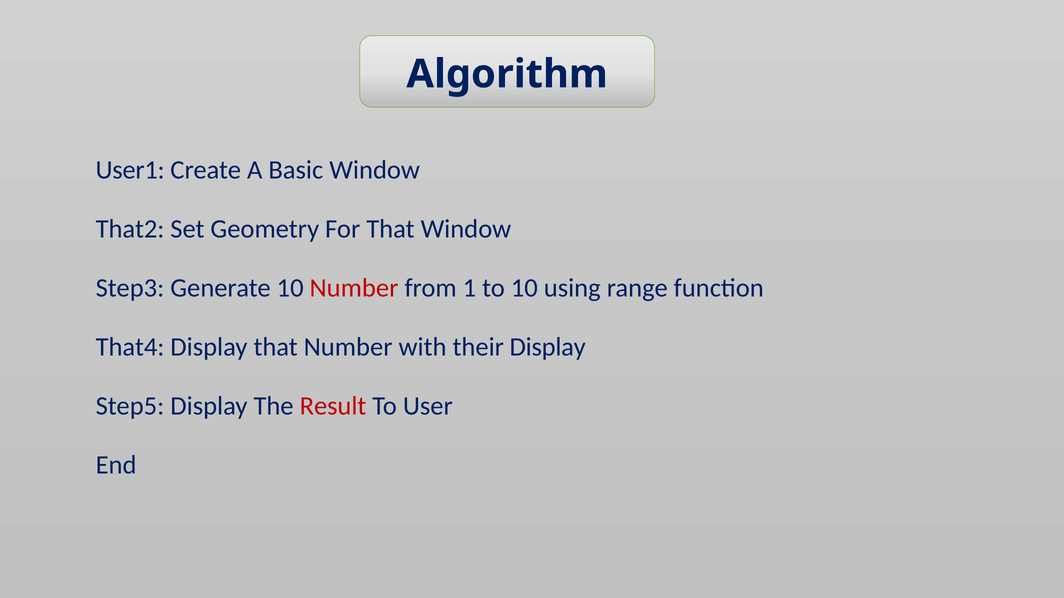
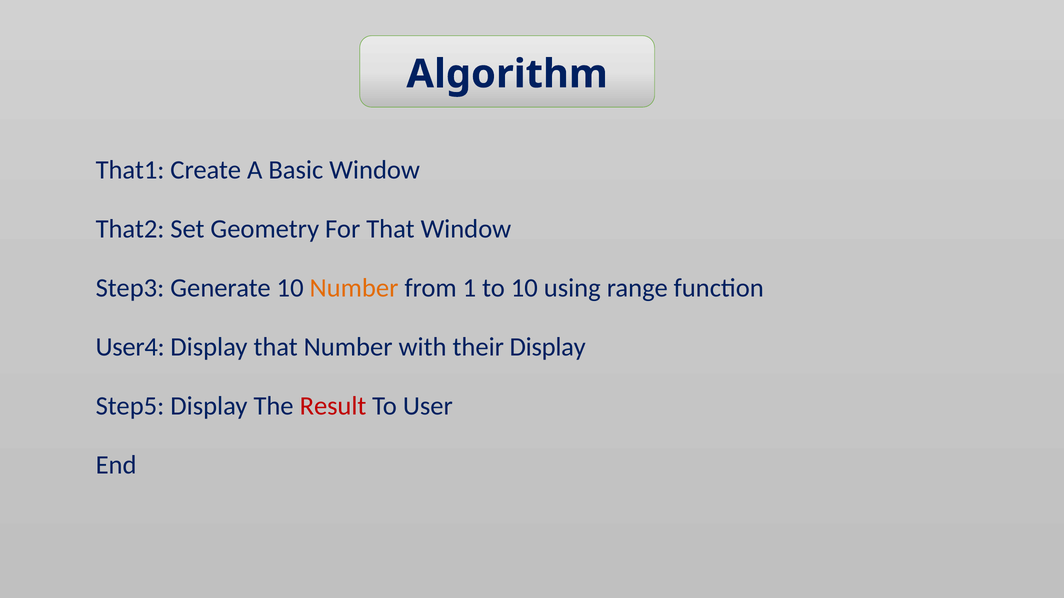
User1: User1 -> That1 (130, 170)
Number colour: red -> orange (354, 288)
That4: That4 -> User4 (130, 347)
